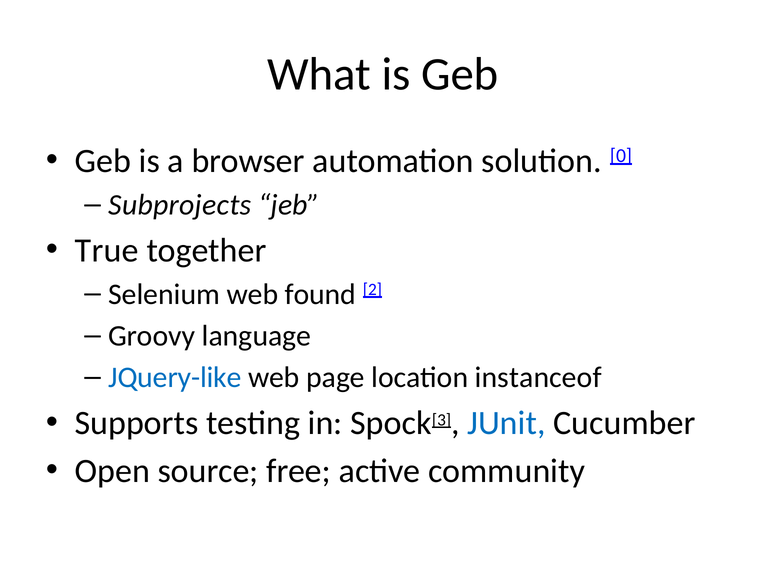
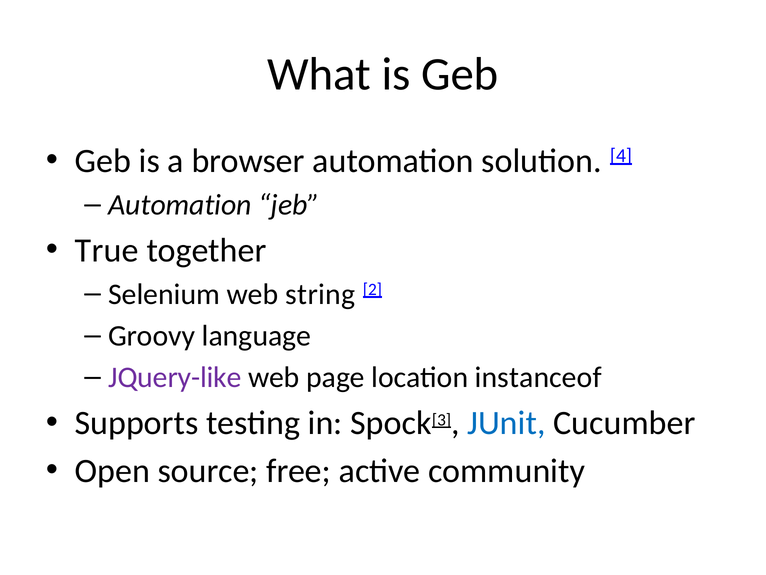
0: 0 -> 4 (621, 155)
Subprojects: Subprojects -> Automation (180, 205)
found: found -> string (320, 294)
JQuery-like colour: blue -> purple (175, 377)
